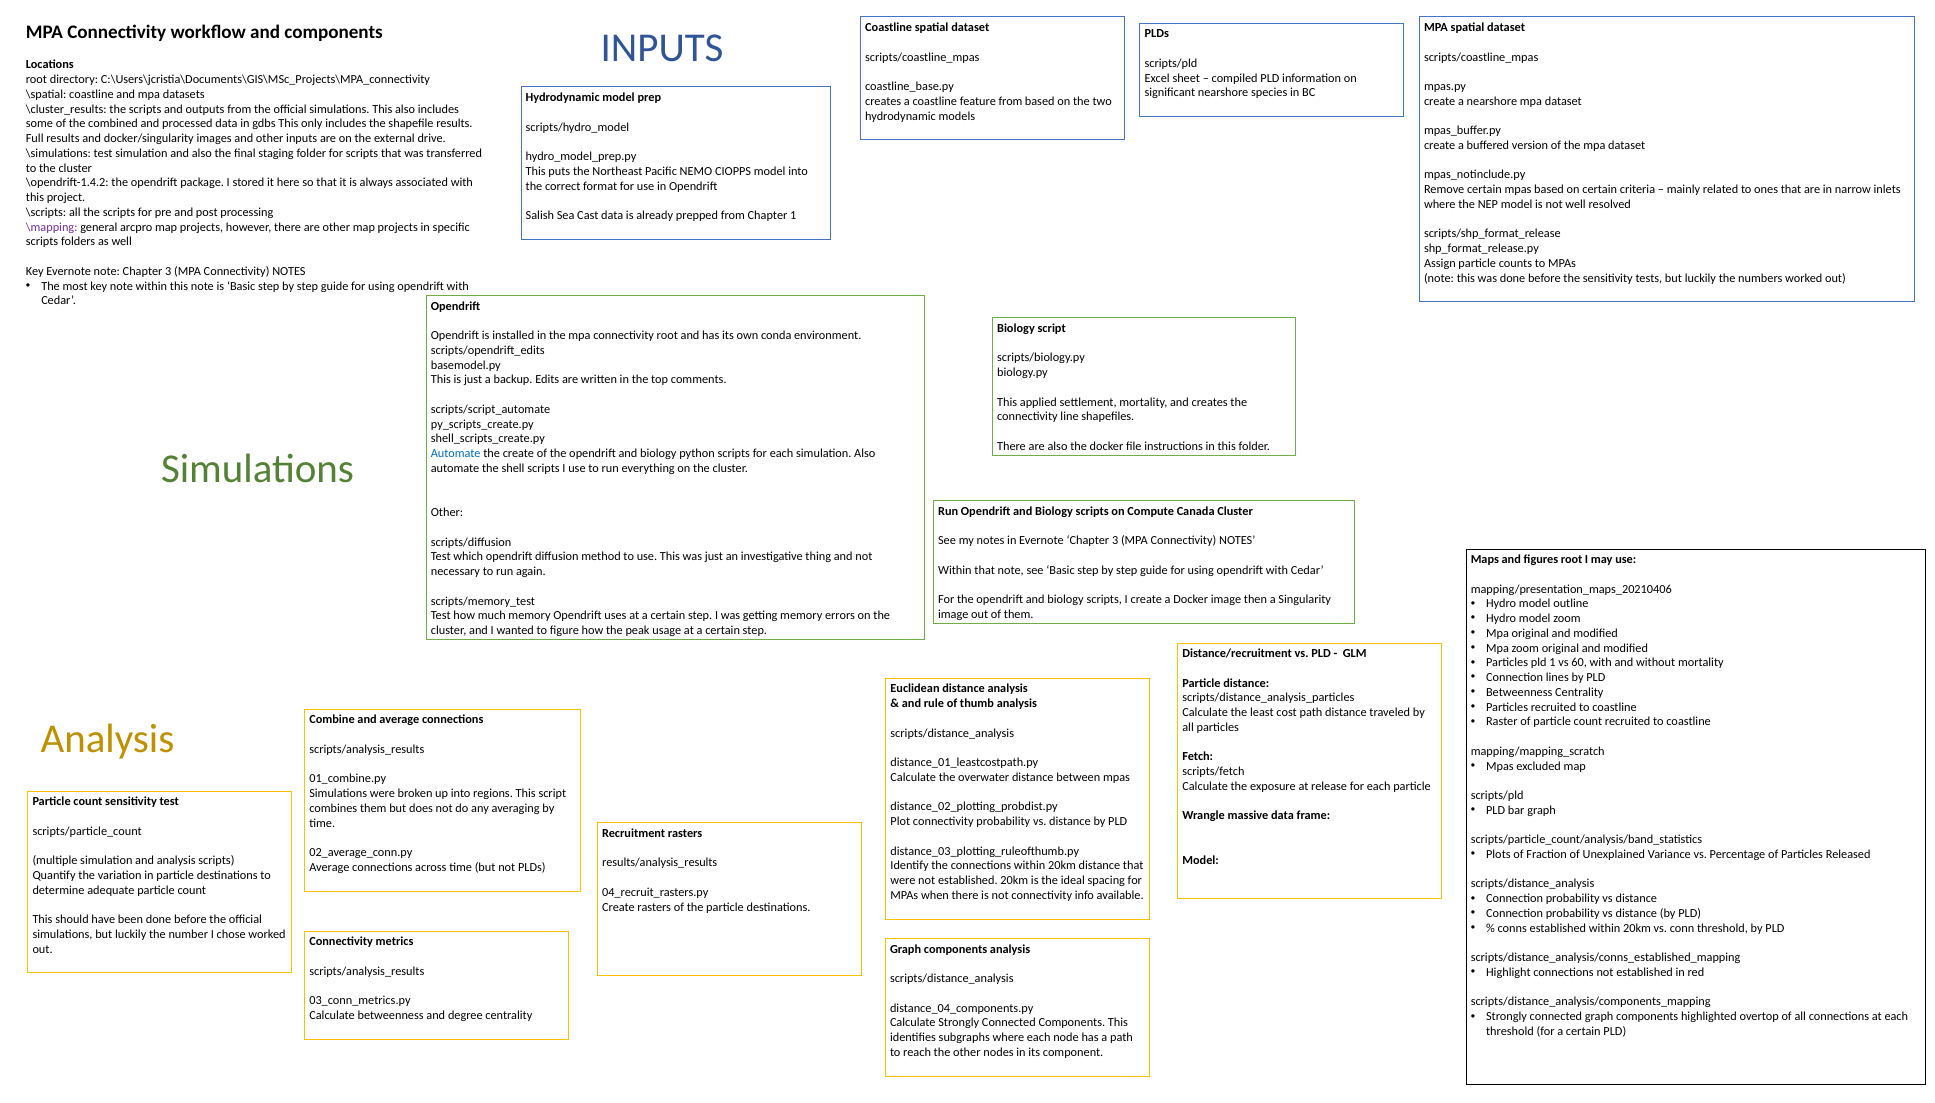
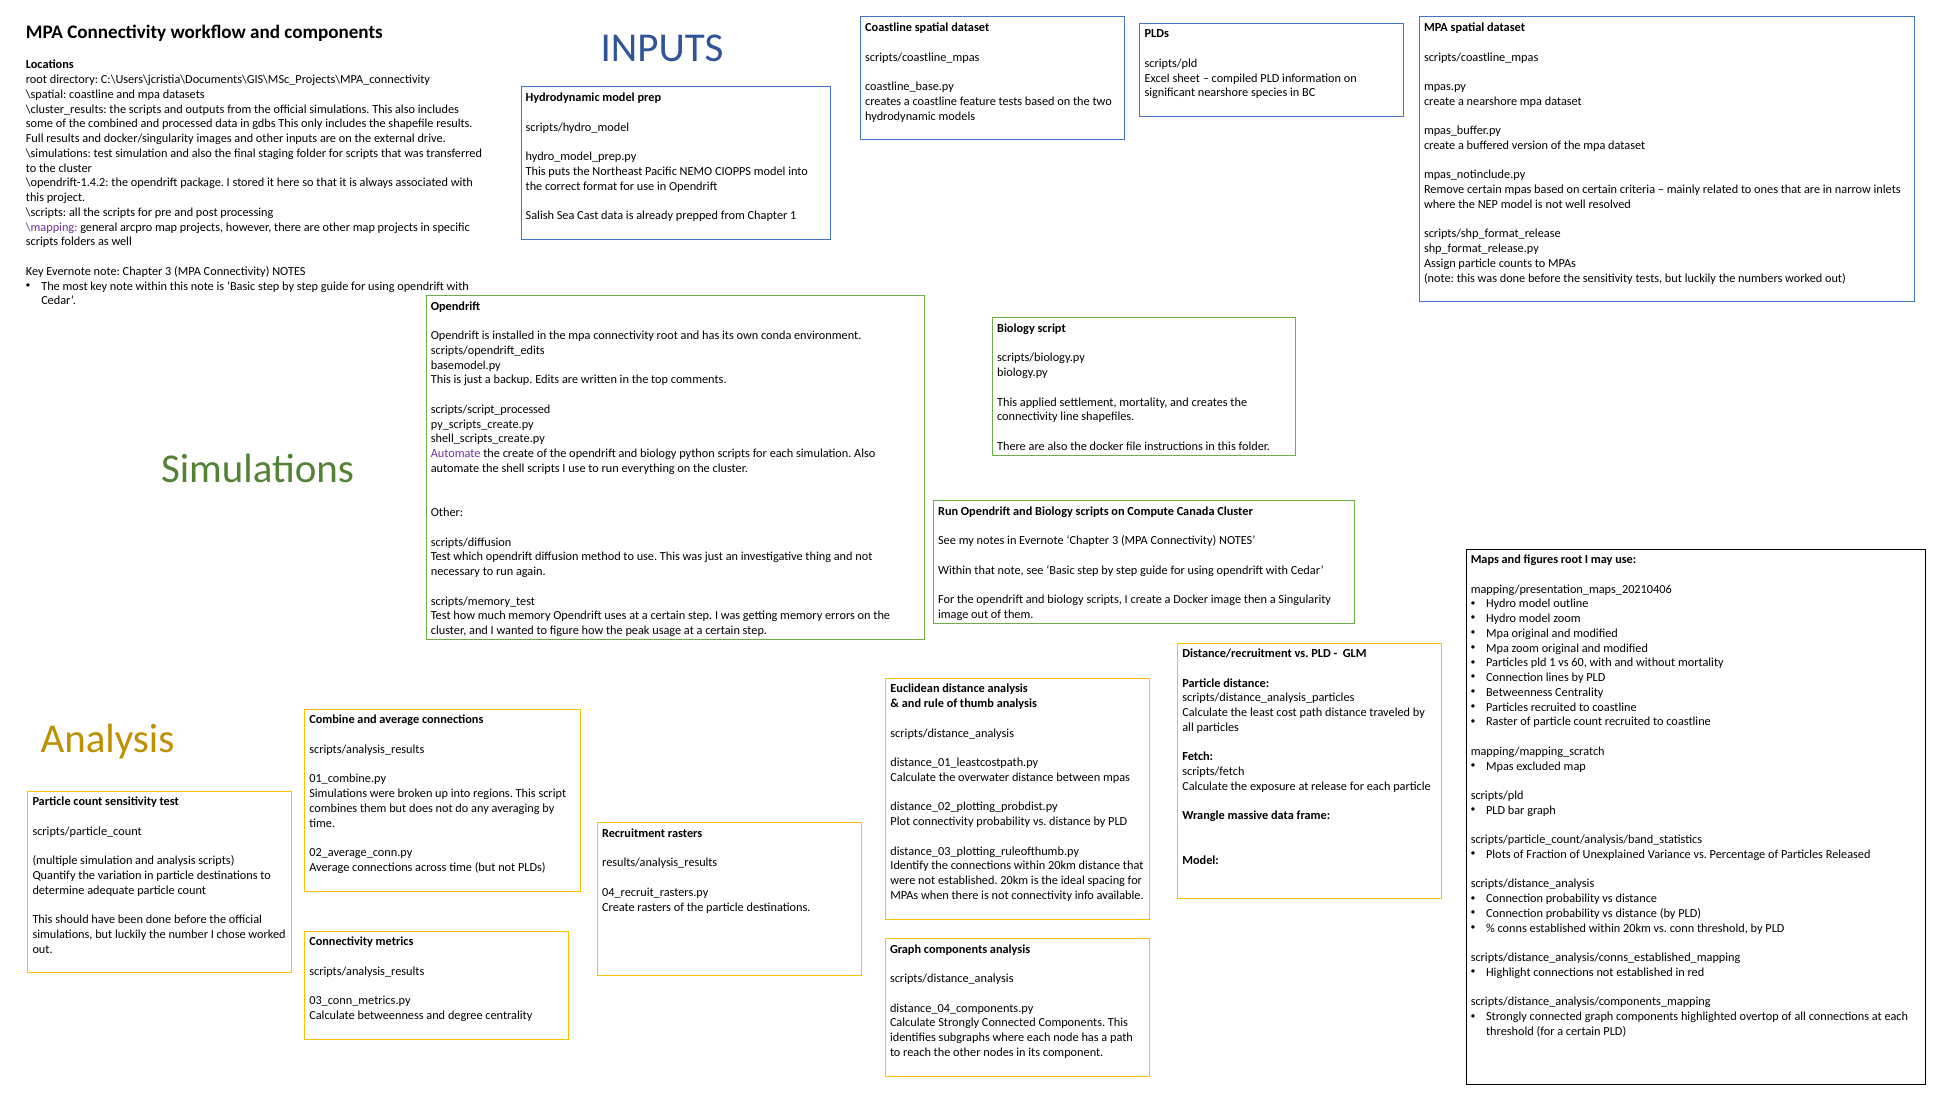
feature from: from -> tests (1010, 101)
scripts/script_automate: scripts/script_automate -> scripts/script_processed (491, 409)
Automate colour: blue -> purple (456, 454)
